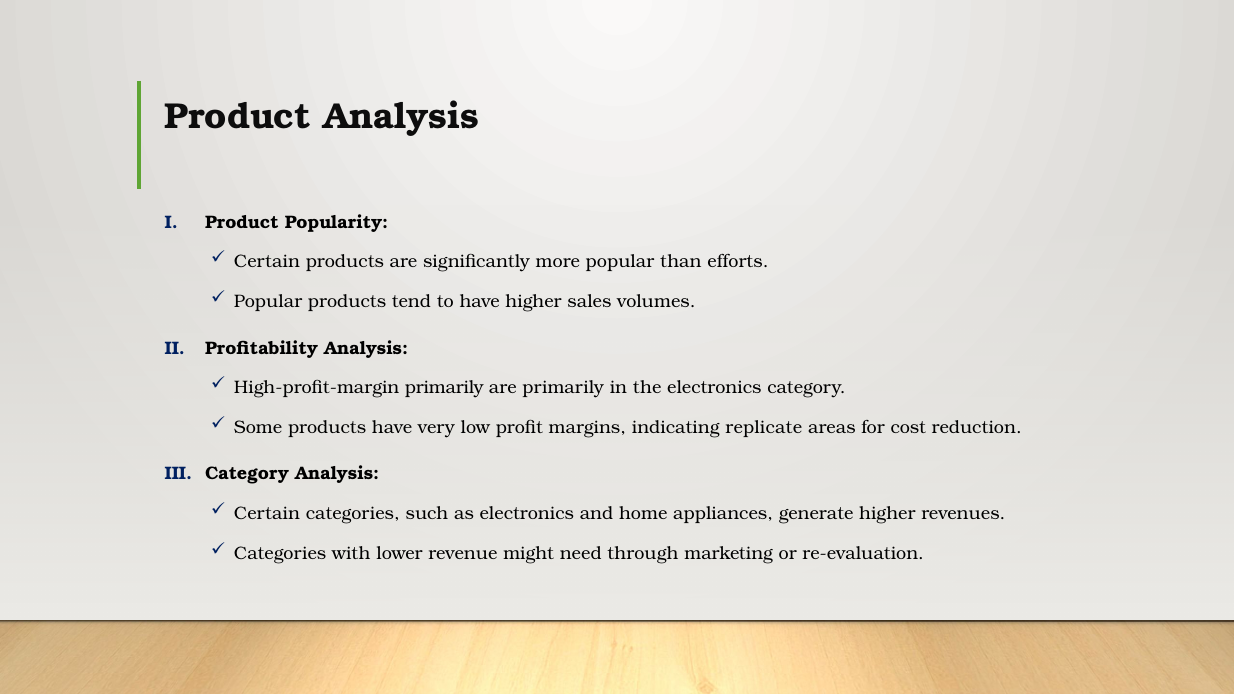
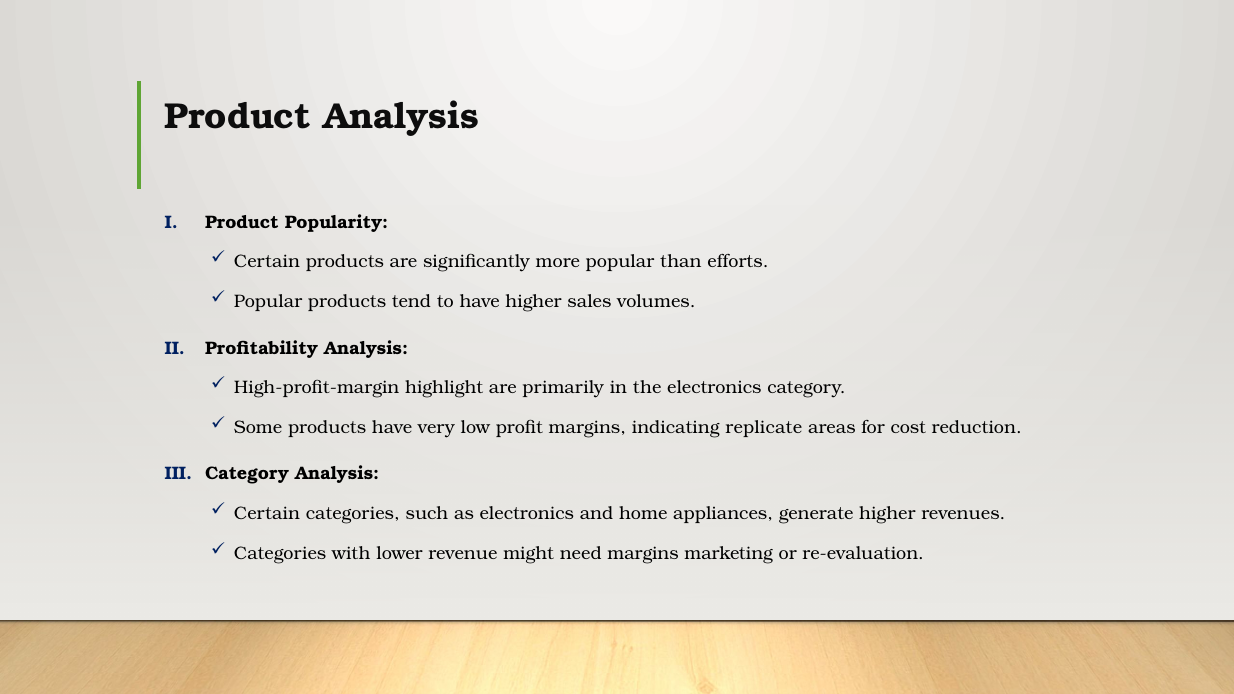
High-profit-margin primarily: primarily -> highlight (444, 388)
need through: through -> margins (643, 554)
